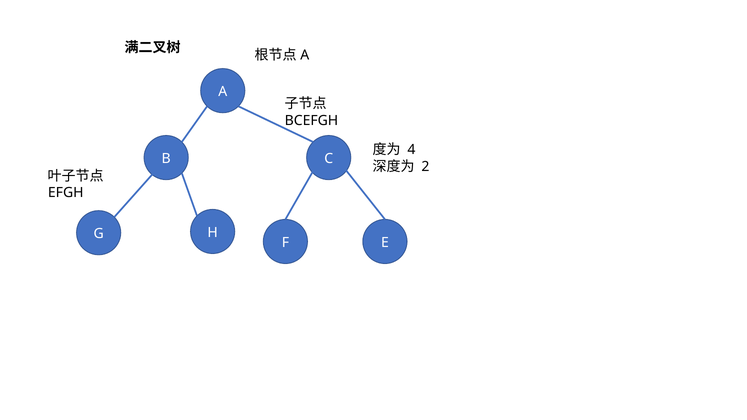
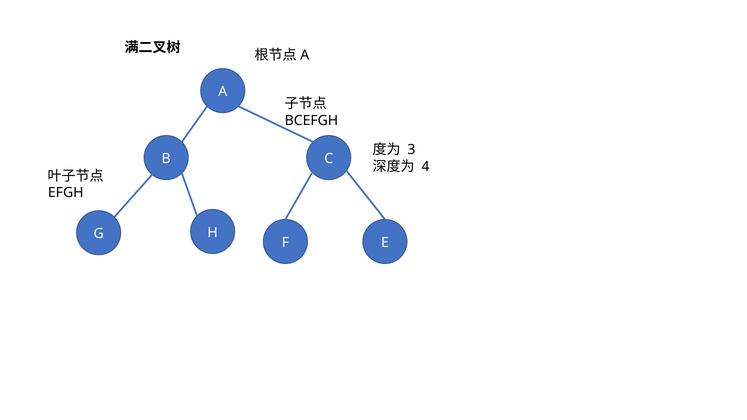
4: 4 -> 3 (411, 150)
2: 2 -> 4 (425, 167)
